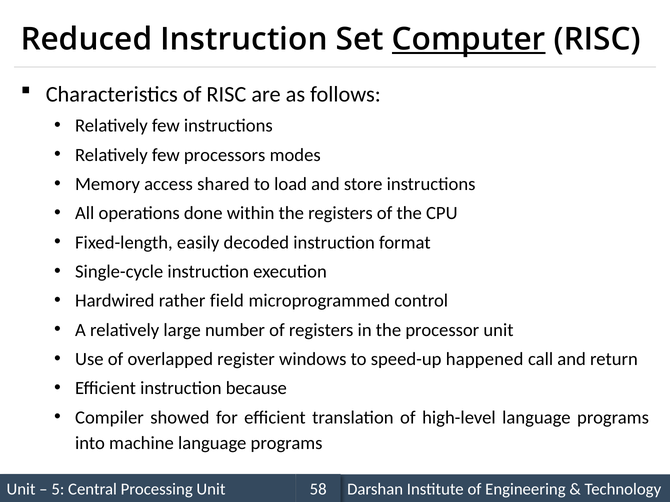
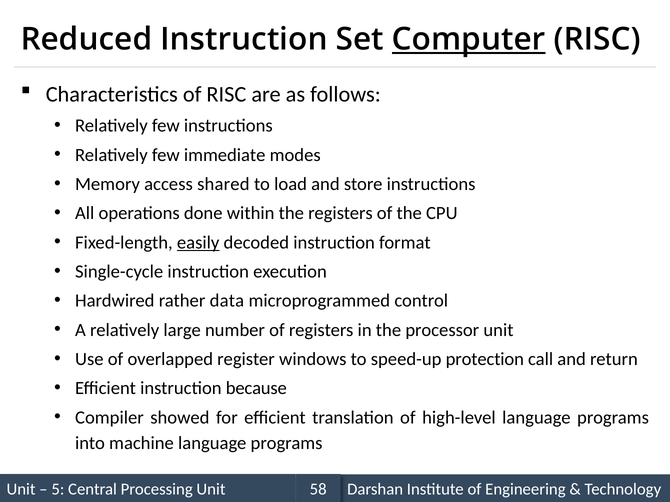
processors: processors -> immediate (225, 155)
easily underline: none -> present (198, 243)
field: field -> data (227, 301)
happened: happened -> protection (485, 359)
